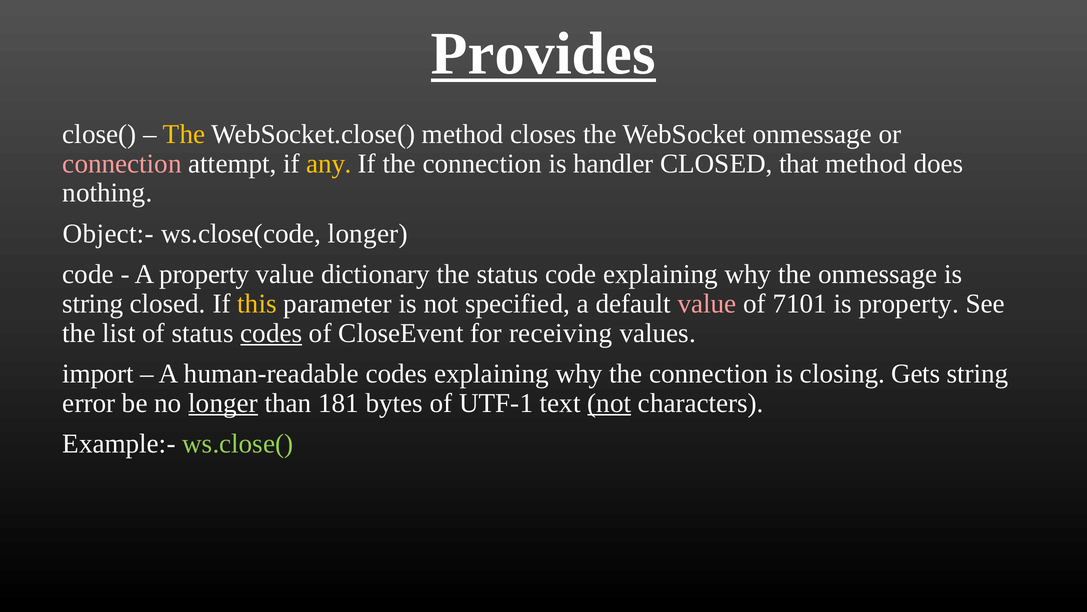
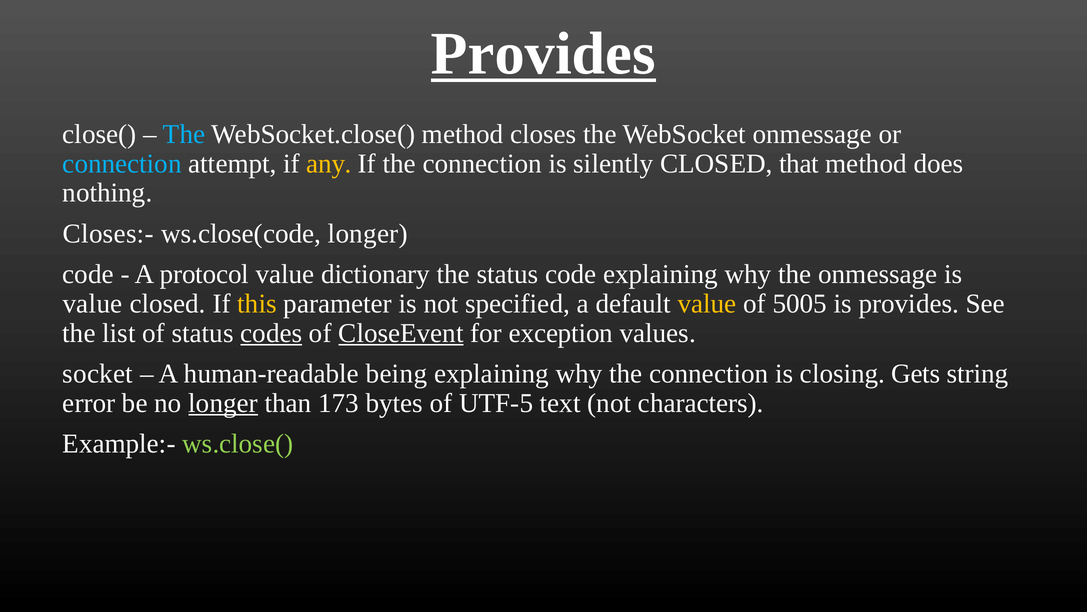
The colour: yellow -> light blue (184, 134)
connection colour: pink -> light blue (122, 163)
handler: handler -> silently (613, 163)
Object:-: Object:- -> Closes:- (108, 233)
A property: property -> protocol (204, 274)
string: string -> value (93, 303)
value colour: pink -> yellow (707, 303)
7101: 7101 -> 5005 (800, 303)
is property: property -> provides (909, 303)
CloseEvent underline: none -> present (401, 333)
receiving: receiving -> exception (561, 333)
import: import -> socket (98, 373)
human-readable codes: codes -> being (396, 373)
181: 181 -> 173 (339, 403)
UTF-1: UTF-1 -> UTF-5 (496, 403)
not underline: present -> none (609, 403)
